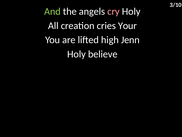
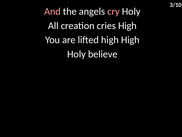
And colour: light green -> pink (52, 11)
cries Your: Your -> High (127, 26)
high Jenn: Jenn -> High (130, 40)
